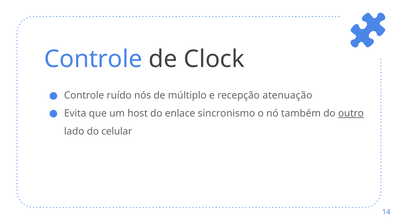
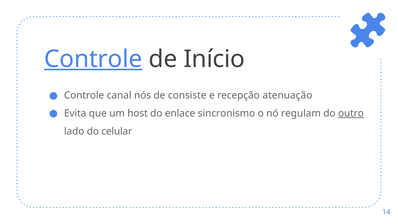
Controle underline: none -> present (93, 59)
Clock: Clock -> Início (214, 59)
ruído: ruído -> canal (119, 95)
múltiplo: múltiplo -> consiste (187, 95)
também: também -> regulam (301, 113)
